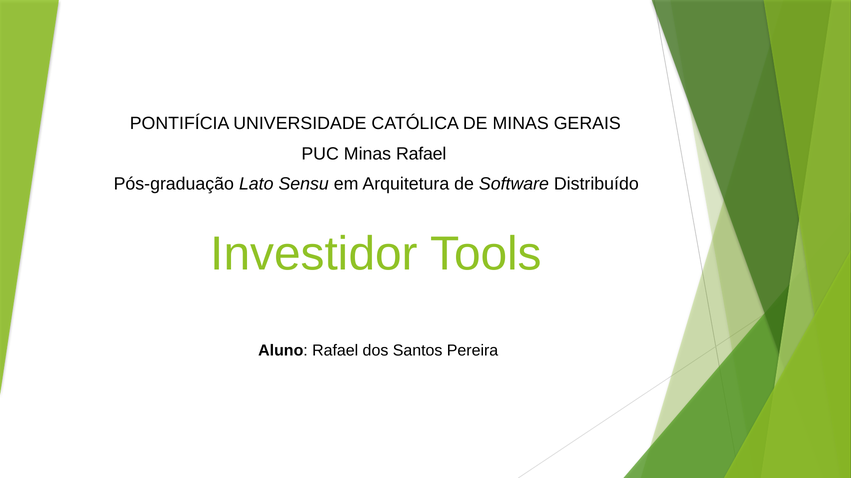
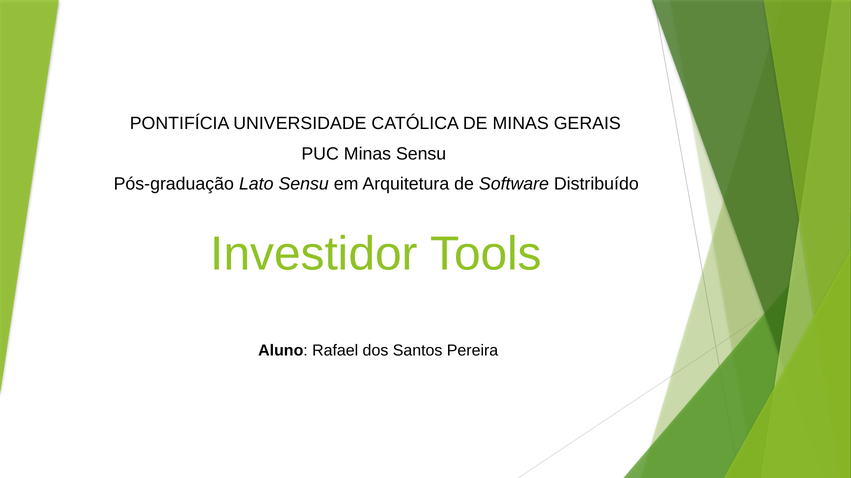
Minas Rafael: Rafael -> Sensu (421, 154)
